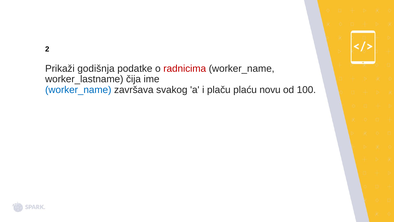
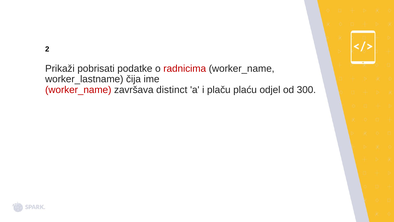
godišnja: godišnja -> pobrisati (96, 68)
worker_name colour: blue -> red (78, 90)
svakog: svakog -> distinct (172, 90)
novu: novu -> odjel (270, 90)
100: 100 -> 300 (306, 90)
